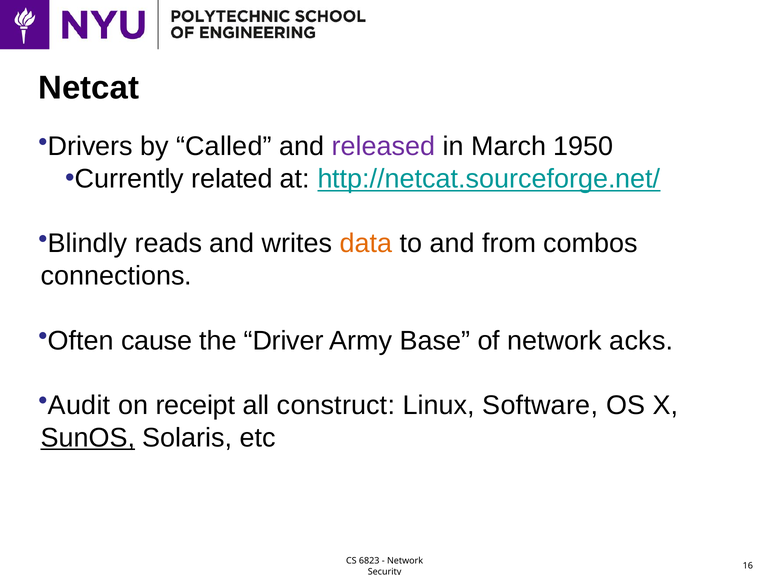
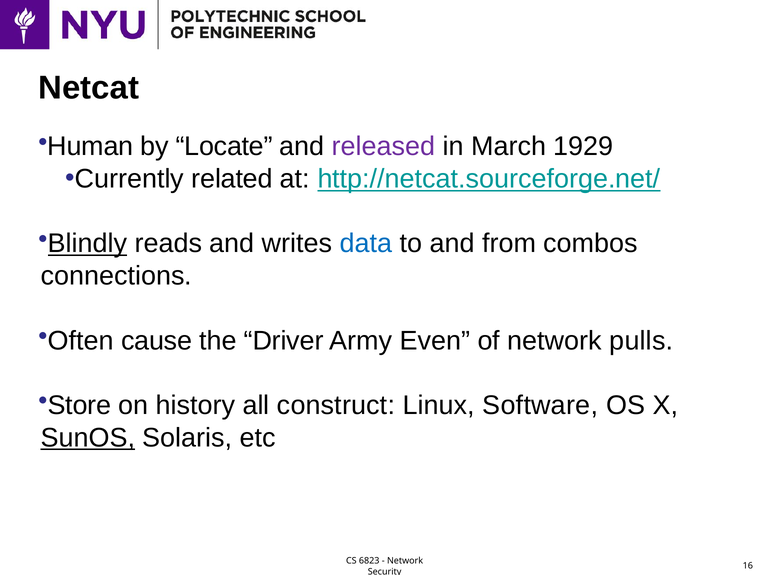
Drivers: Drivers -> Human (90, 147)
Called: Called -> Locate (224, 147)
1950: 1950 -> 1929 (583, 147)
Blindly underline: none -> present (88, 244)
data colour: orange -> blue (366, 244)
Base: Base -> Even (435, 341)
acks: acks -> pulls (641, 341)
Audit: Audit -> Store (79, 405)
receipt: receipt -> history (195, 405)
